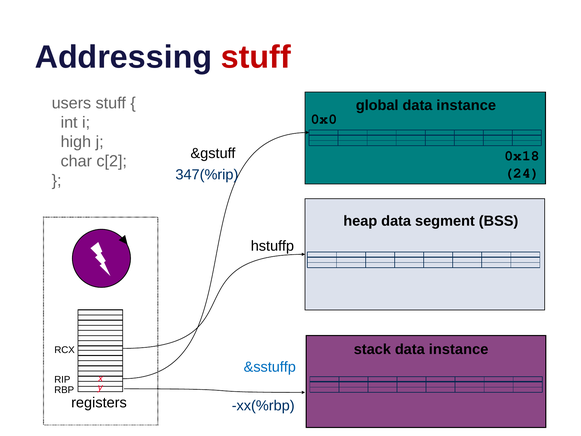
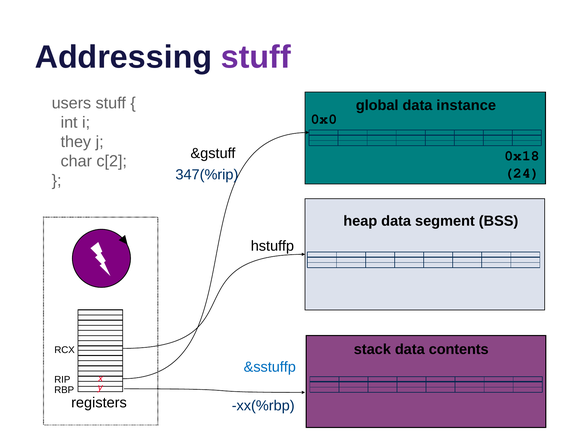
stuff colour: red -> purple (256, 57)
high: high -> they (76, 142)
stack data instance: instance -> contents (459, 349)
